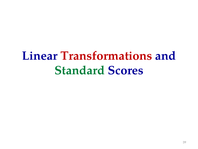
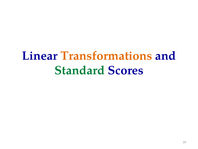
Transformations colour: red -> orange (106, 56)
